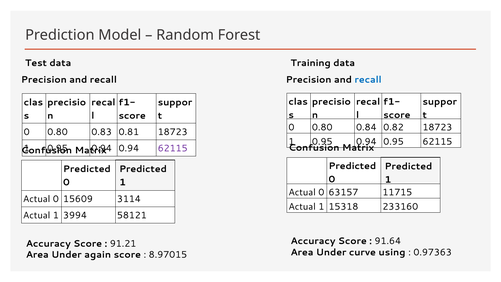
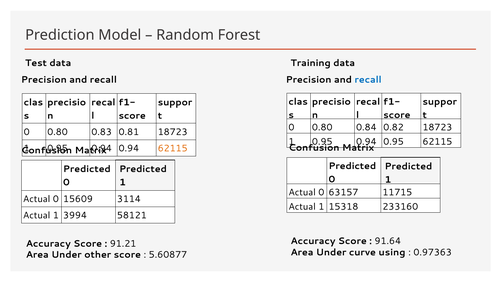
62115 colour: purple -> orange (173, 148)
again: again -> other (98, 255)
8.97015: 8.97015 -> 5.60877 (168, 255)
